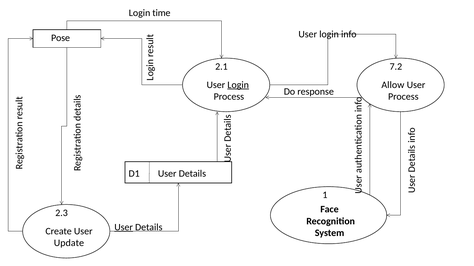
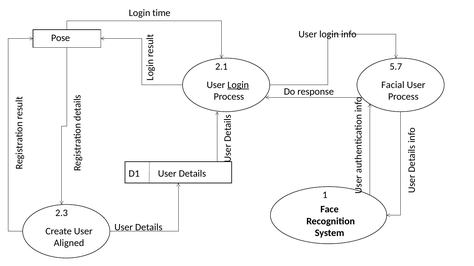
7.2: 7.2 -> 5.7 (396, 67)
Allow: Allow -> Facial (393, 85)
User underline: present -> none (124, 228)
Update: Update -> Aligned (69, 244)
